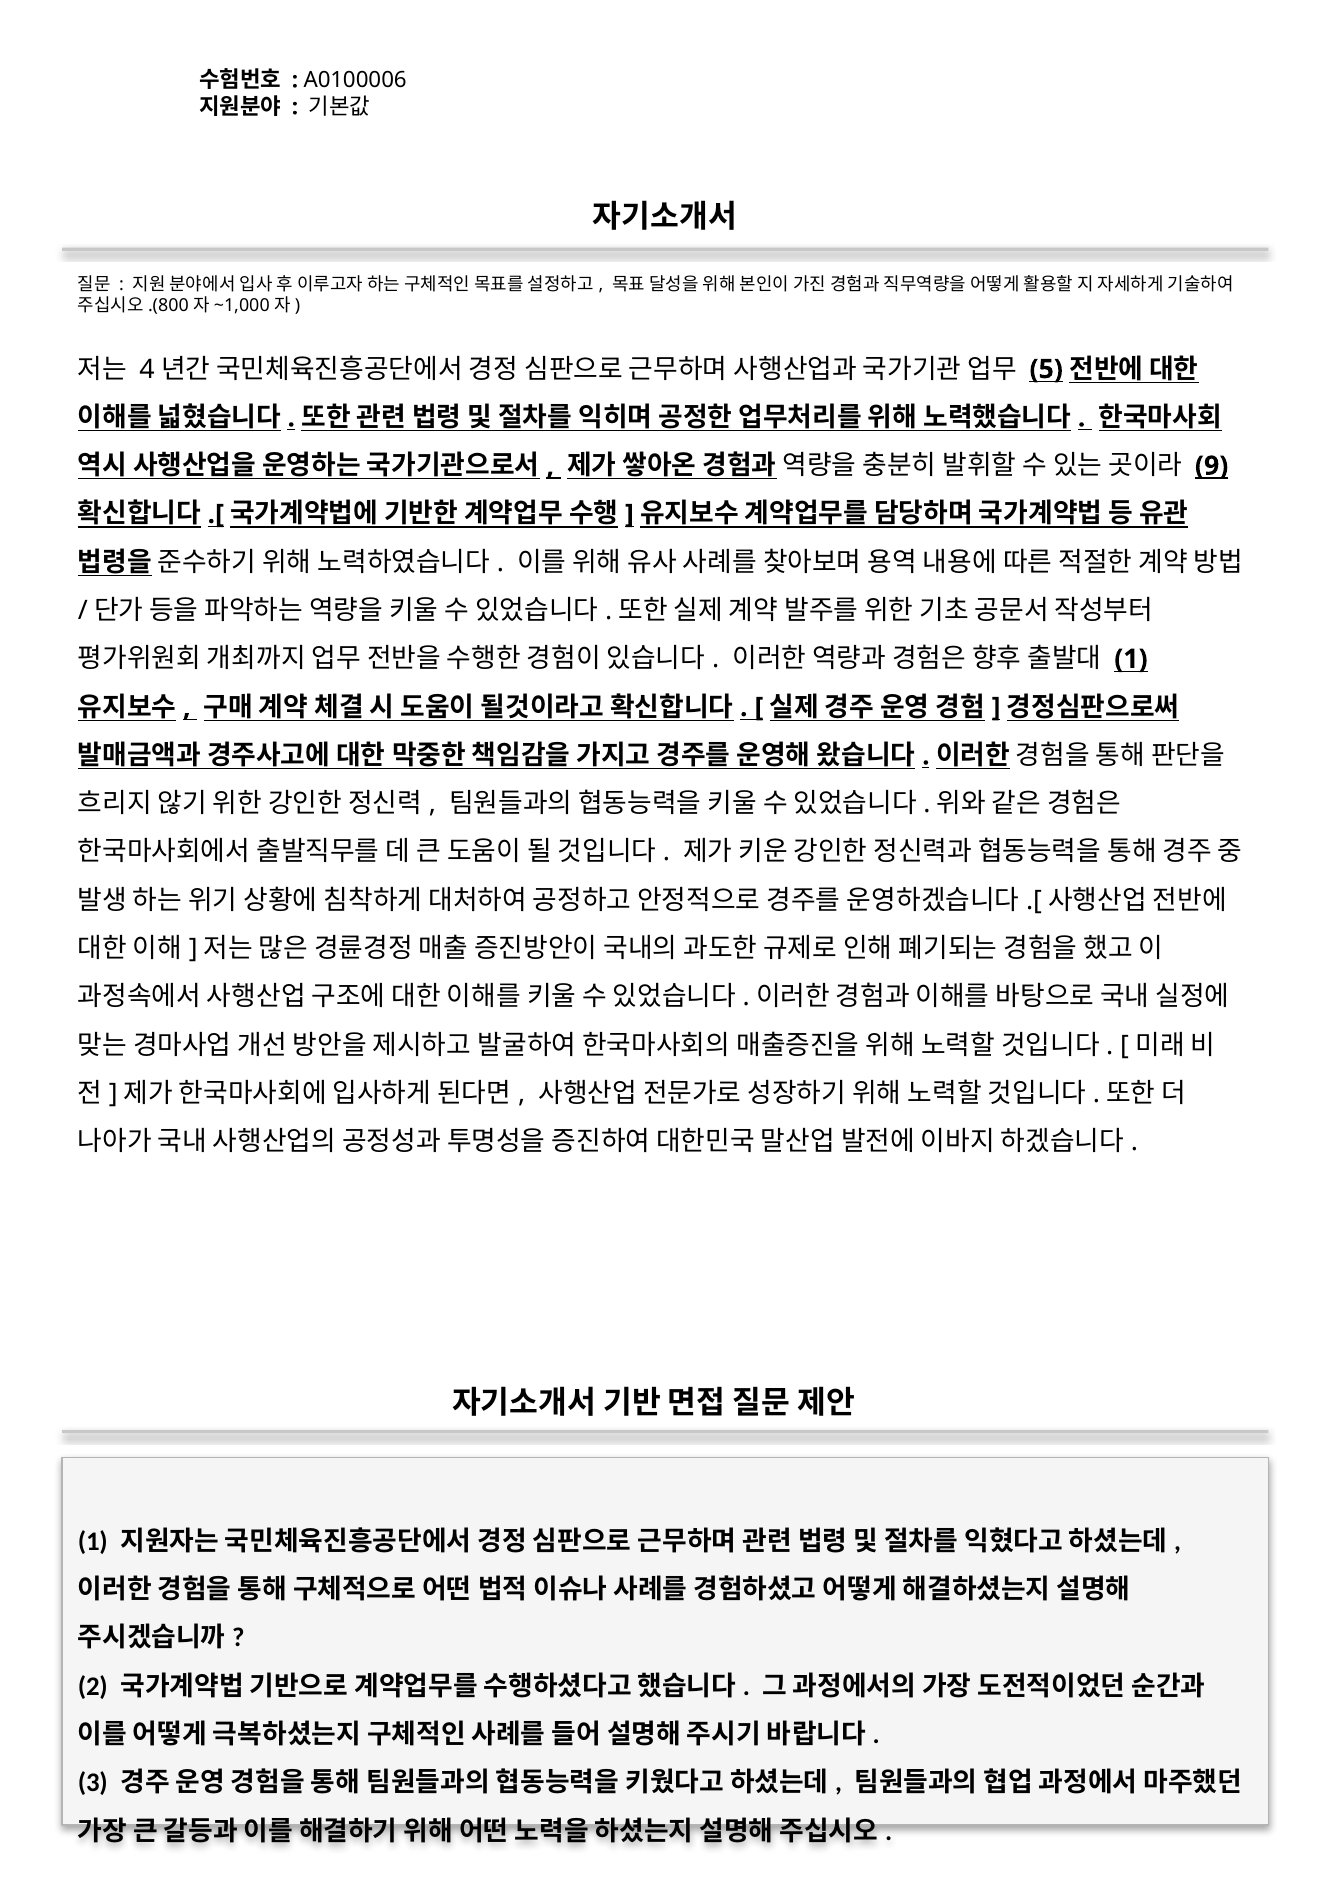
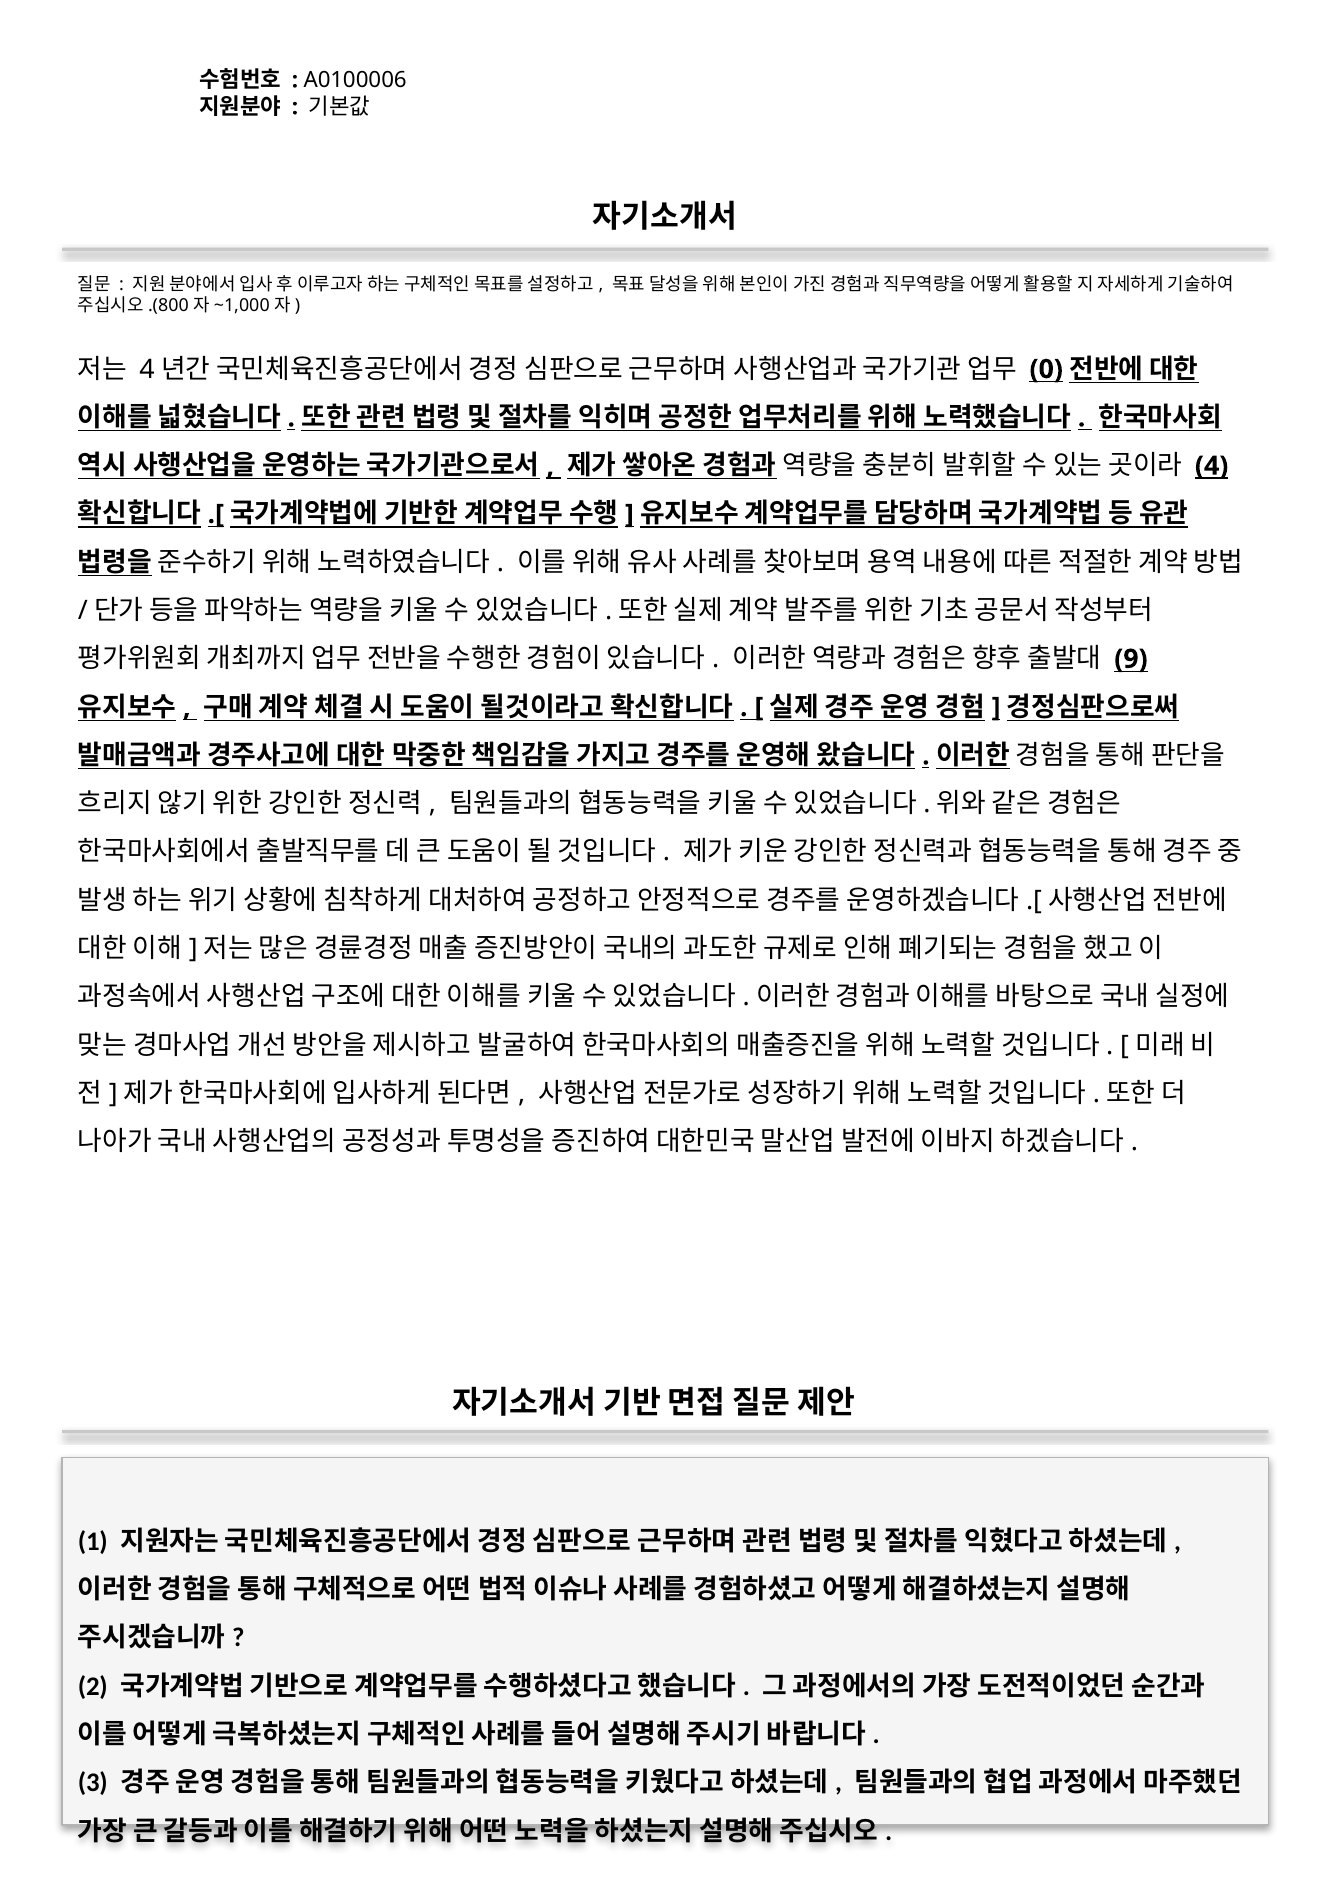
5: 5 -> 0 (1046, 369)
9: 9 -> 4 (1212, 466)
1: 1 -> 9 (1131, 659)
